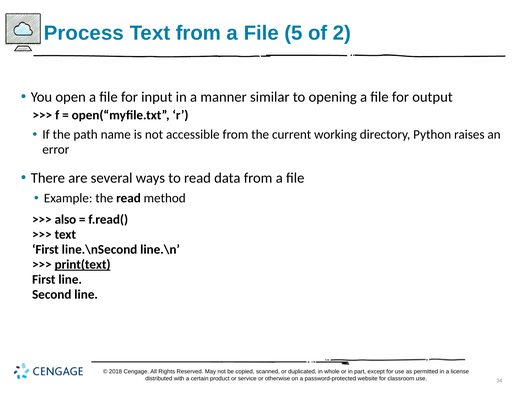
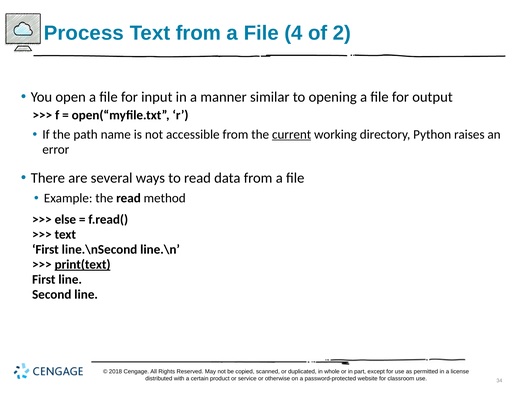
5: 5 -> 4 (293, 33)
current underline: none -> present (292, 134)
also: also -> else (65, 219)
